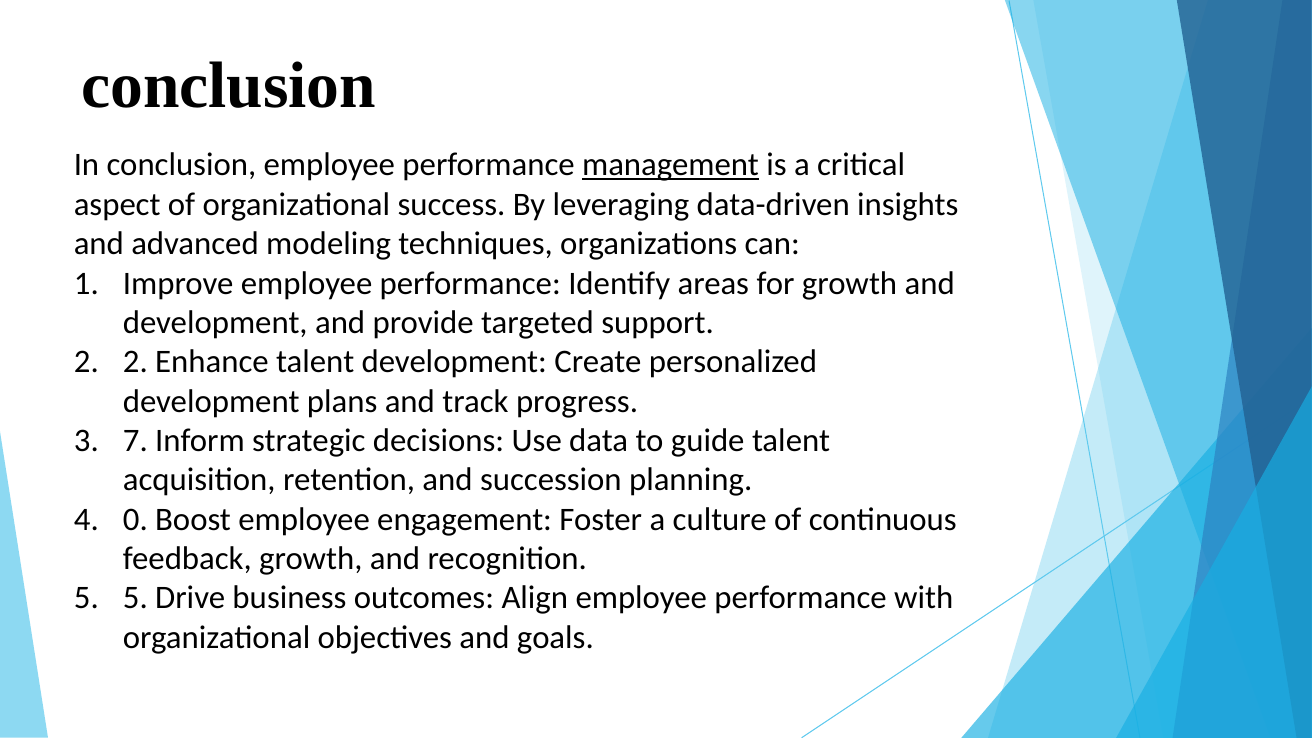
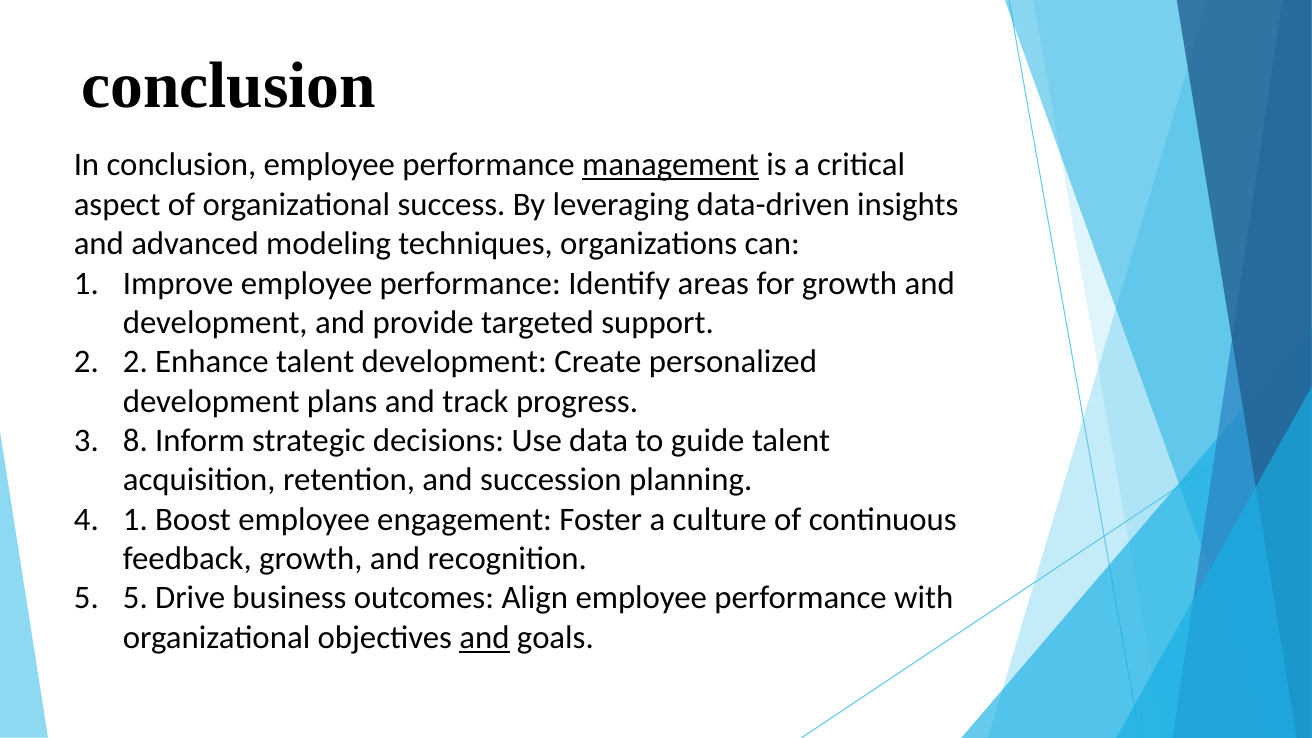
7: 7 -> 8 (135, 441)
4 0: 0 -> 1 (135, 519)
and underline: none -> present (485, 637)
